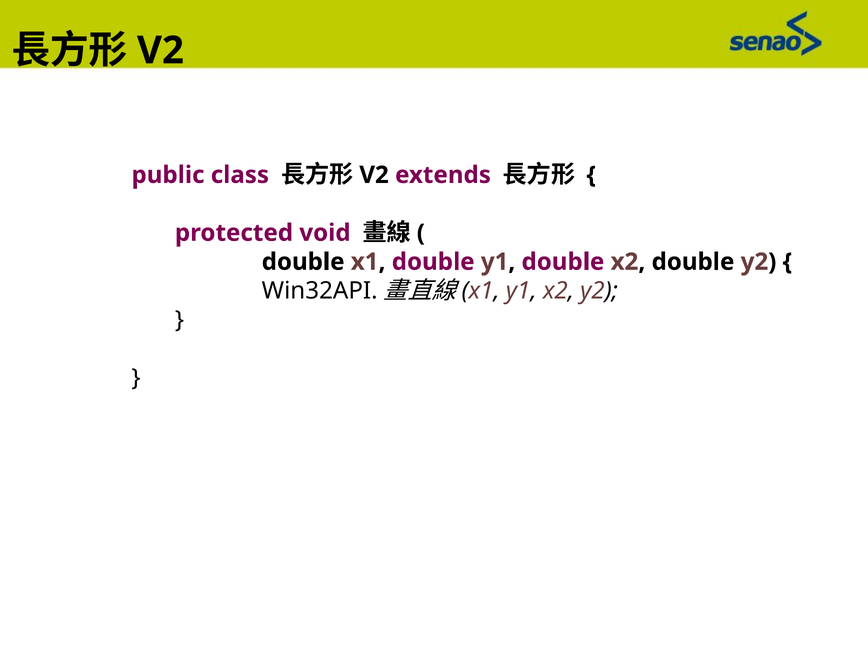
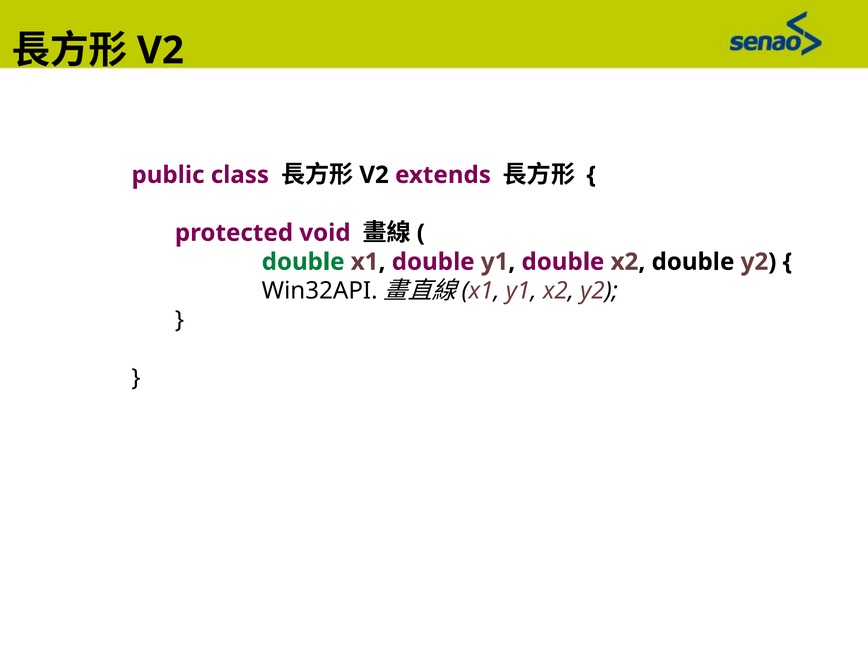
double colour: black -> green (303, 262)
